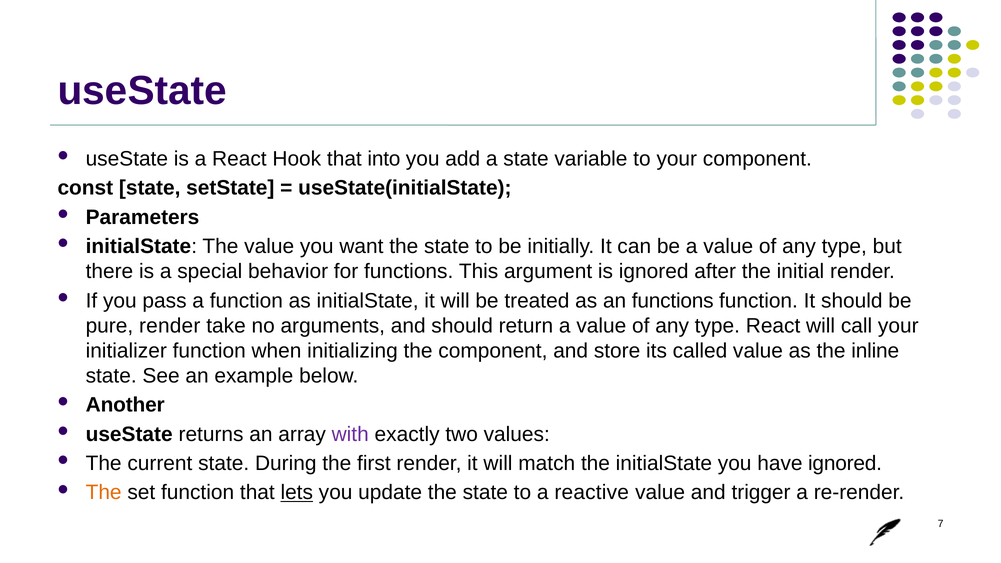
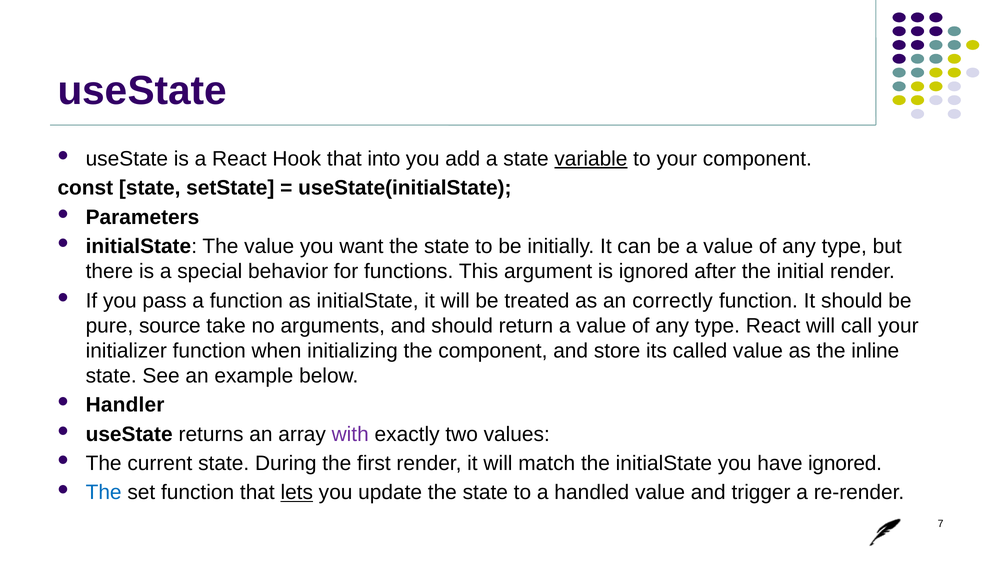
variable underline: none -> present (591, 159)
an functions: functions -> correctly (673, 301)
pure render: render -> source (170, 326)
Another: Another -> Handler (125, 405)
The colour: orange -> blue (104, 493)
reactive: reactive -> handled (592, 493)
